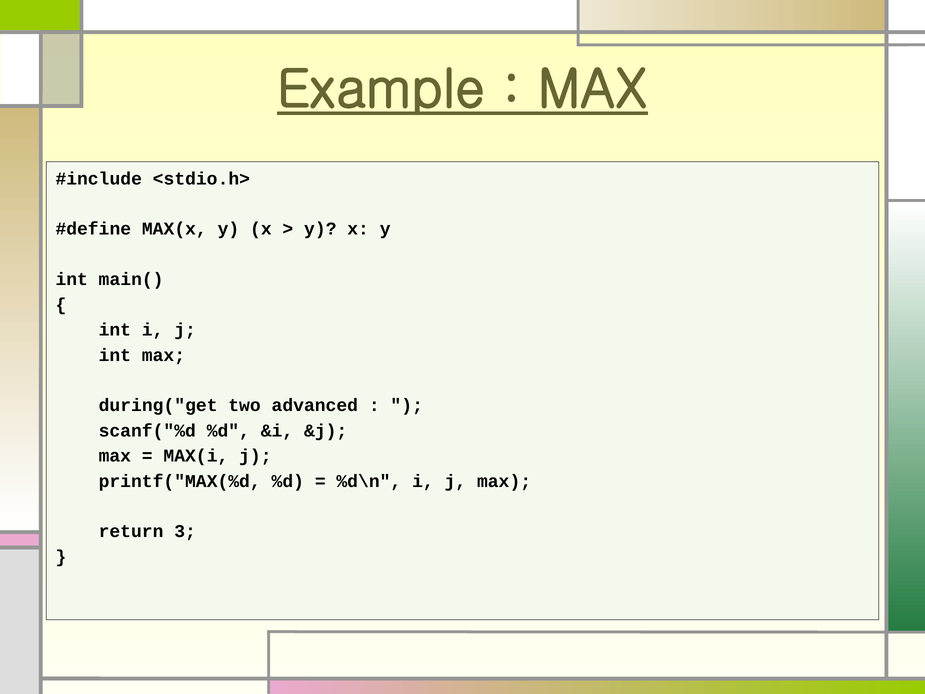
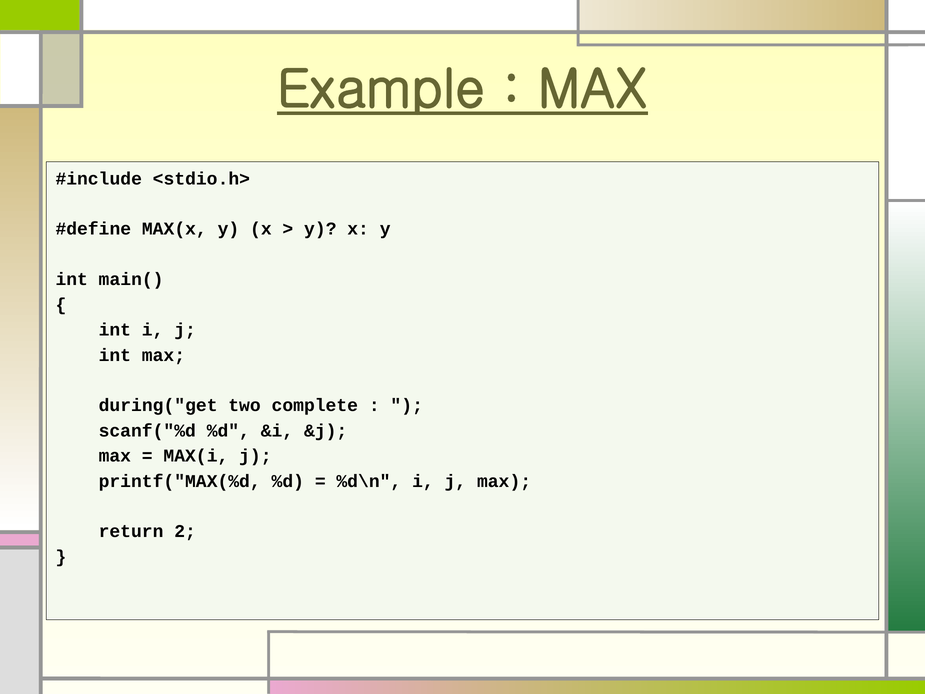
advanced: advanced -> complete (315, 405)
3: 3 -> 2 (185, 531)
